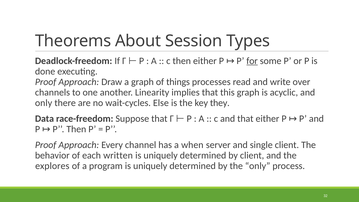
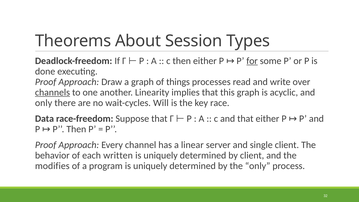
channels underline: none -> present (52, 92)
Else: Else -> Will (161, 103)
they: they -> race (220, 103)
when: when -> linear (192, 145)
explores: explores -> modifies (52, 166)
